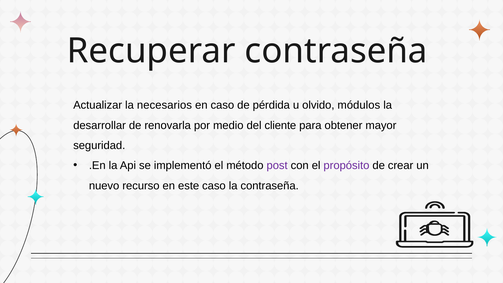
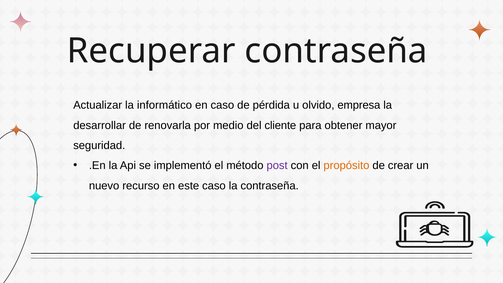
necesarios: necesarios -> informático (164, 105)
módulos: módulos -> empresa (359, 105)
propósito colour: purple -> orange (346, 166)
